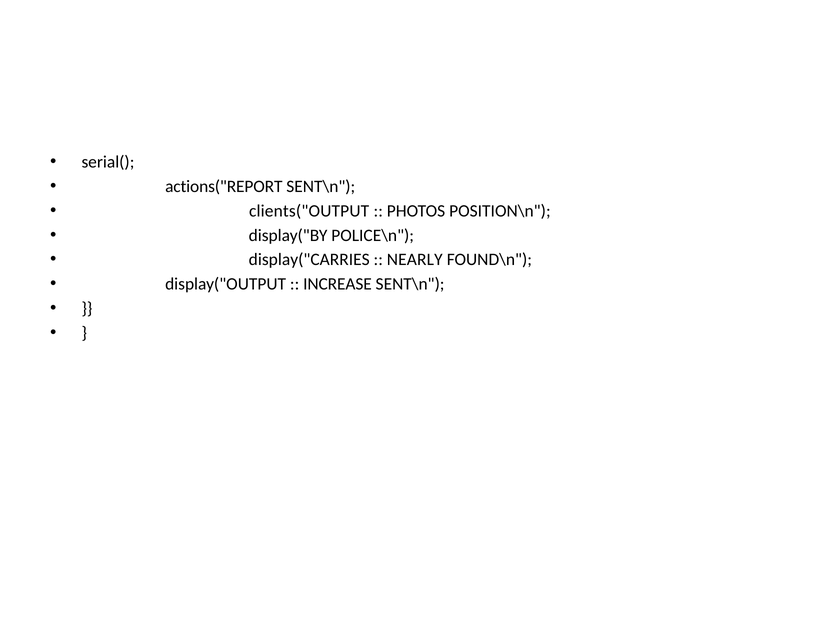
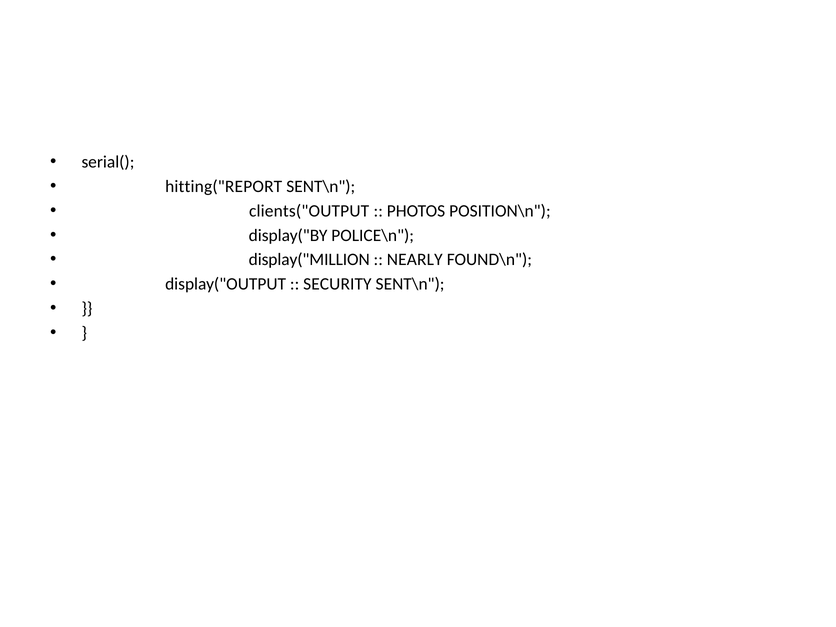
actions("REPORT: actions("REPORT -> hitting("REPORT (224, 187)
display("CARRIES: display("CARRIES -> display("MILLION (309, 260)
INCREASE: INCREASE -> SECURITY (337, 284)
